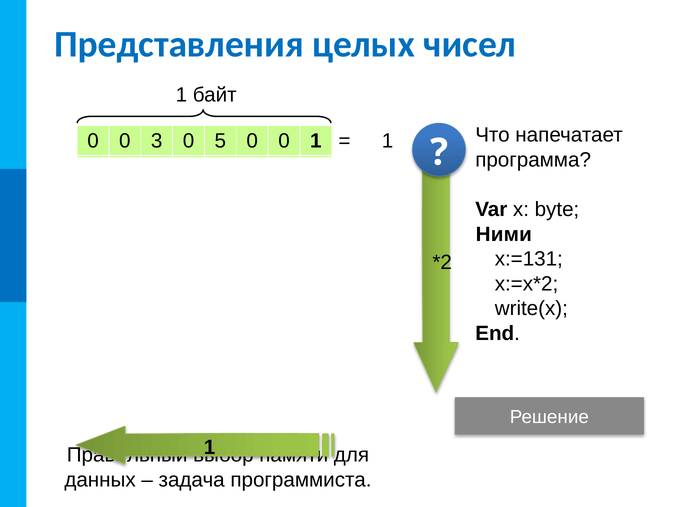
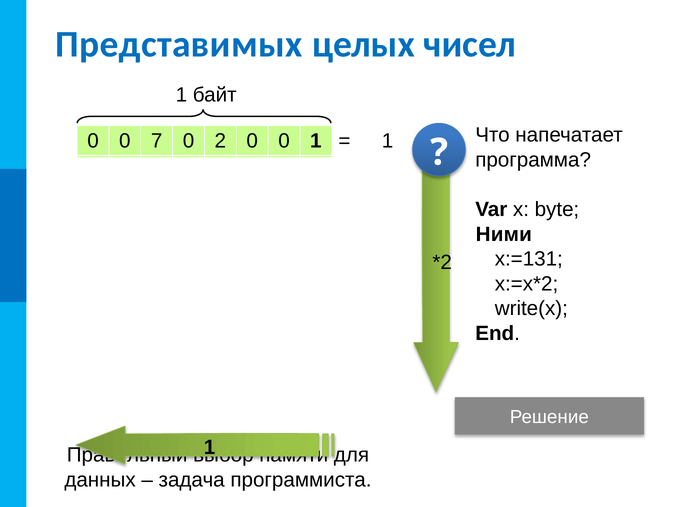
Представления: Представления -> Представимых (179, 44)
3: 3 -> 7 (157, 141)
0 5: 5 -> 2 (220, 141)
